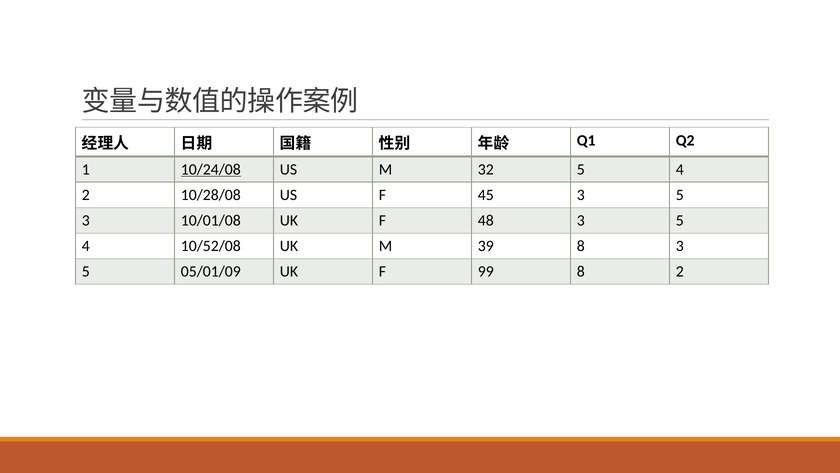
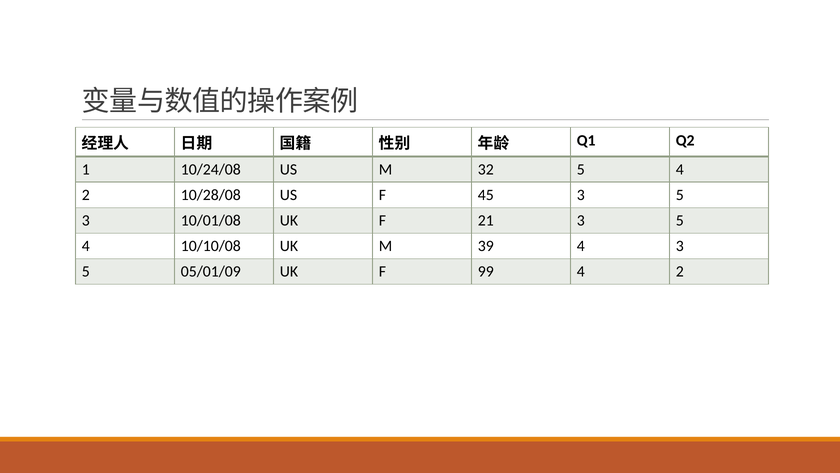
10/24/08 underline: present -> none (211, 169)
48: 48 -> 21 (486, 220)
10/52/08: 10/52/08 -> 10/10/08 (211, 246)
39 8: 8 -> 4 (581, 246)
99 8: 8 -> 4 (581, 271)
